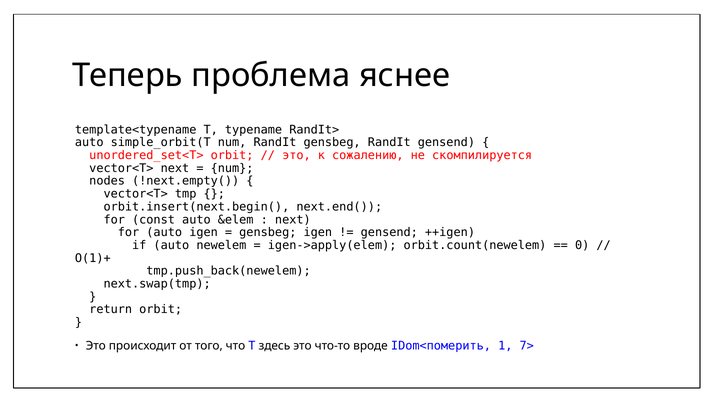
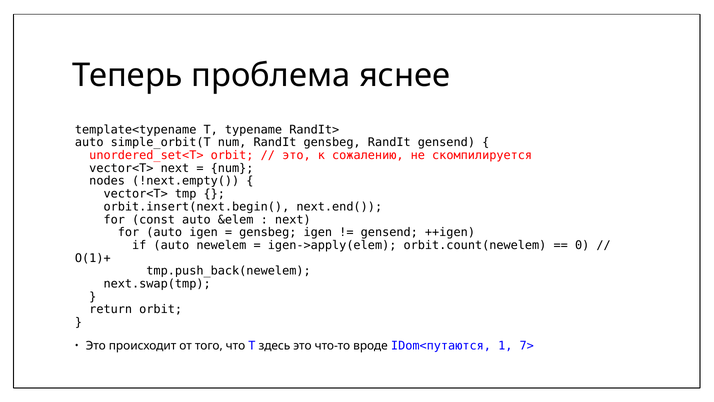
IDom<померить: IDom<померить -> IDom<путаются (441, 345)
